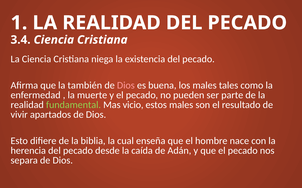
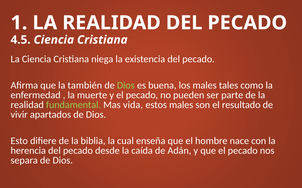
3.4: 3.4 -> 4.5 (21, 40)
Dios colour: pink -> light green (126, 86)
vicio: vicio -> vida (133, 105)
